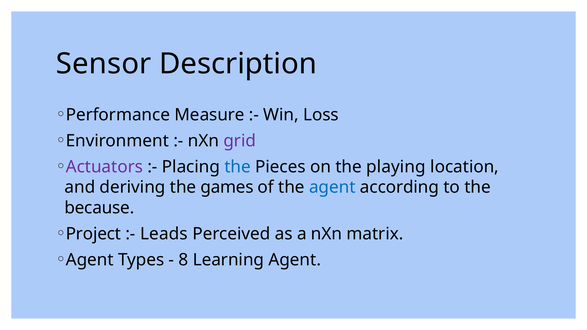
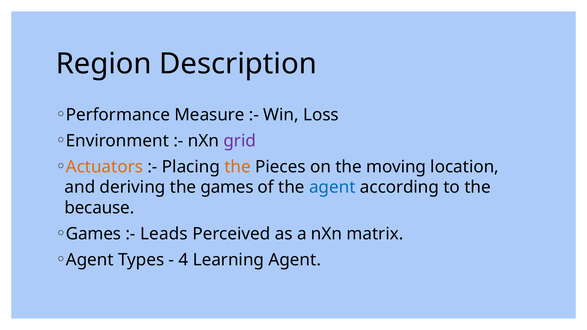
Sensor: Sensor -> Region (104, 64)
Actuators colour: purple -> orange (104, 167)
the colour: blue -> orange (238, 167)
playing: playing -> moving (396, 167)
Project: Project -> Games (93, 234)
8: 8 -> 4 (184, 260)
